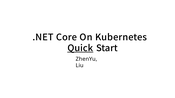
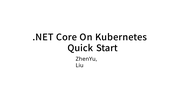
Quick underline: present -> none (80, 48)
